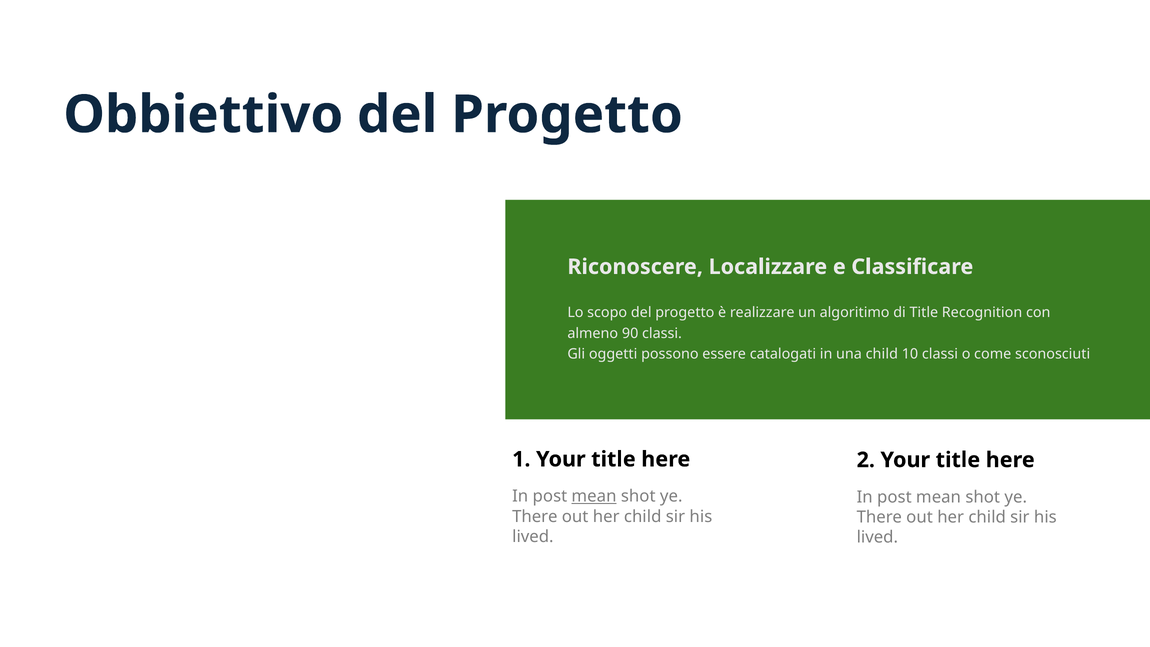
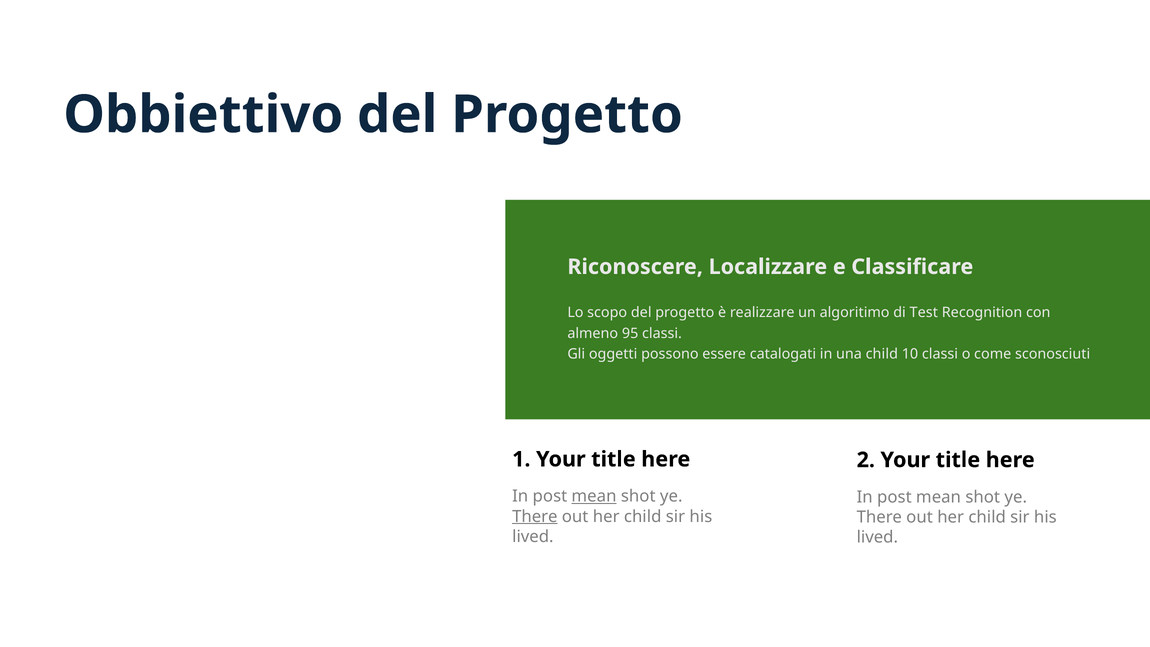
di Title: Title -> Test (924, 313)
90: 90 -> 95 (630, 333)
There underline: none -> present (535, 516)
